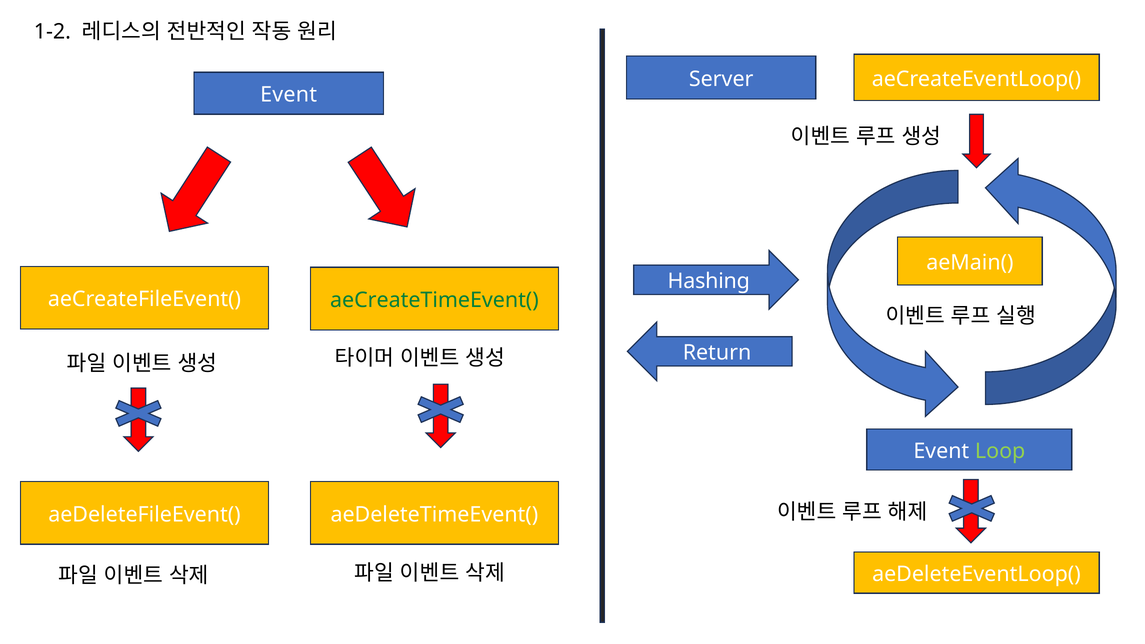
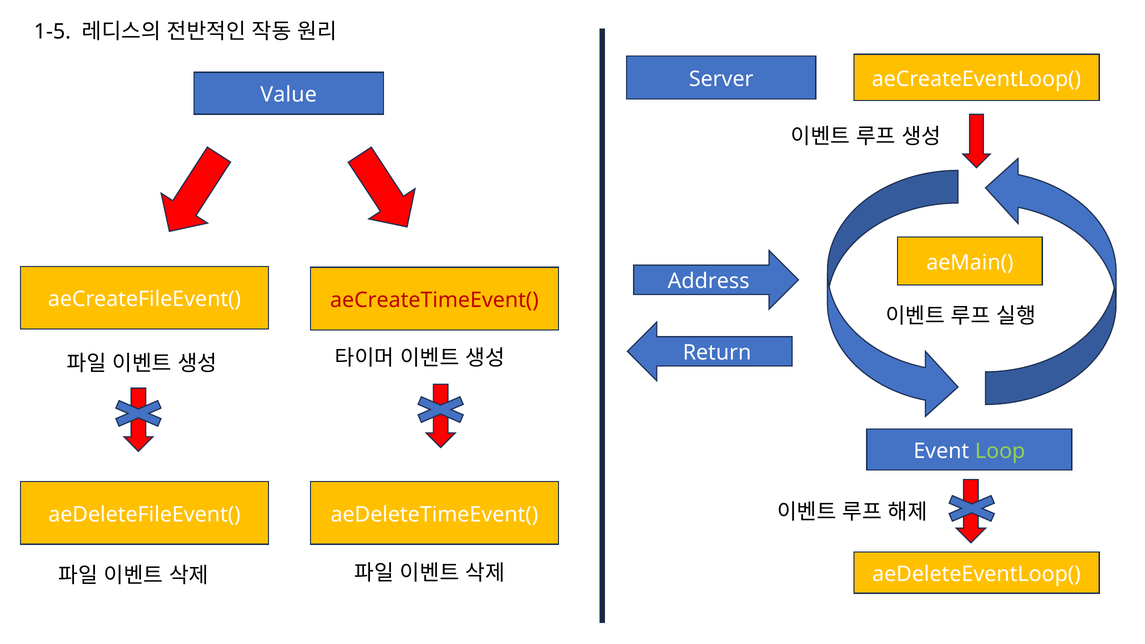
1-2: 1-2 -> 1-5 (52, 32)
Event: Event -> Value (289, 95)
Hashing: Hashing -> Address (709, 281)
aeCreateTimeEvent( colour: green -> red (434, 300)
